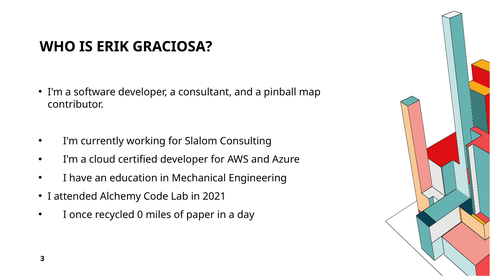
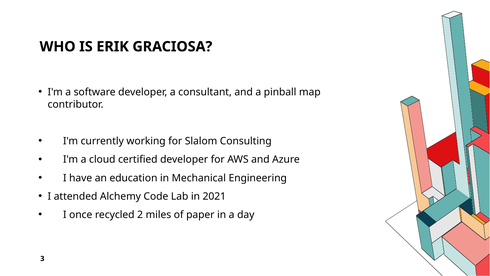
0: 0 -> 2 (140, 214)
